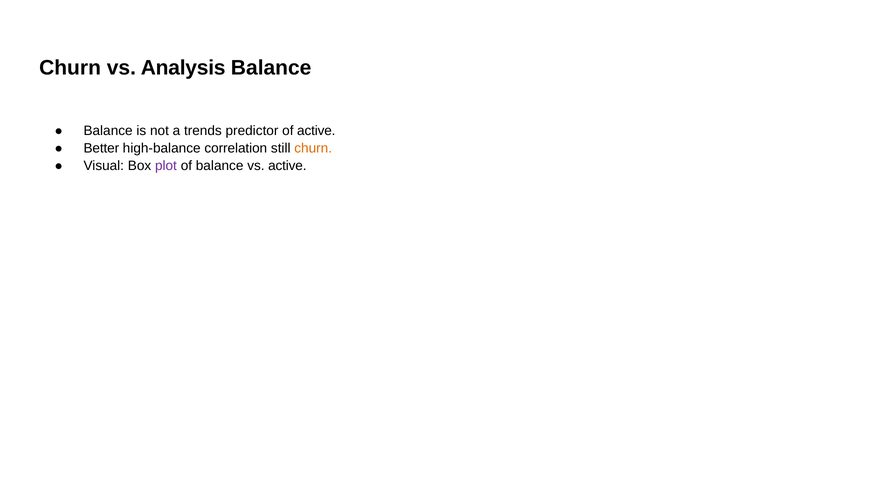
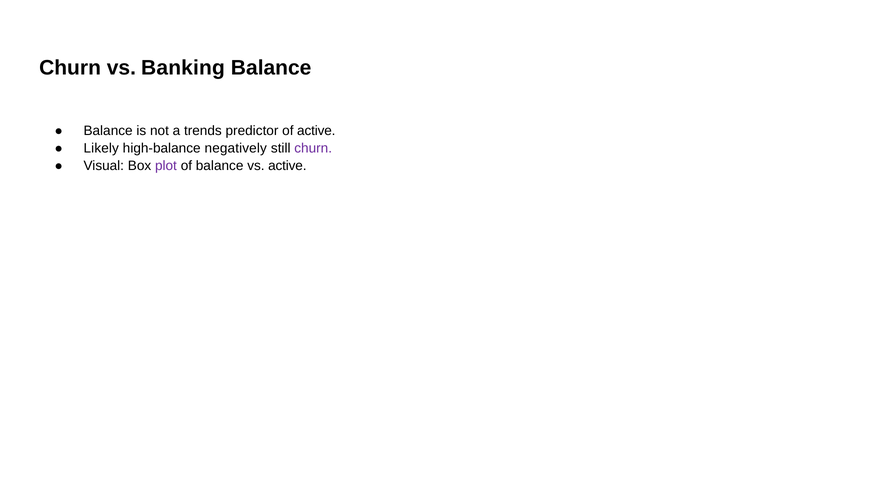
Analysis: Analysis -> Banking (183, 68)
Better: Better -> Likely (101, 148)
correlation: correlation -> negatively (236, 148)
churn colour: orange -> purple (313, 148)
